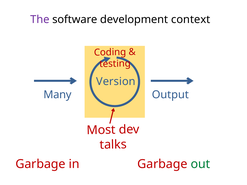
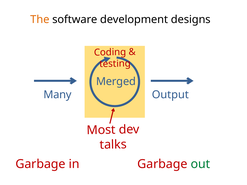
The colour: purple -> orange (40, 20)
context: context -> designs (191, 20)
Version: Version -> Merged (116, 82)
